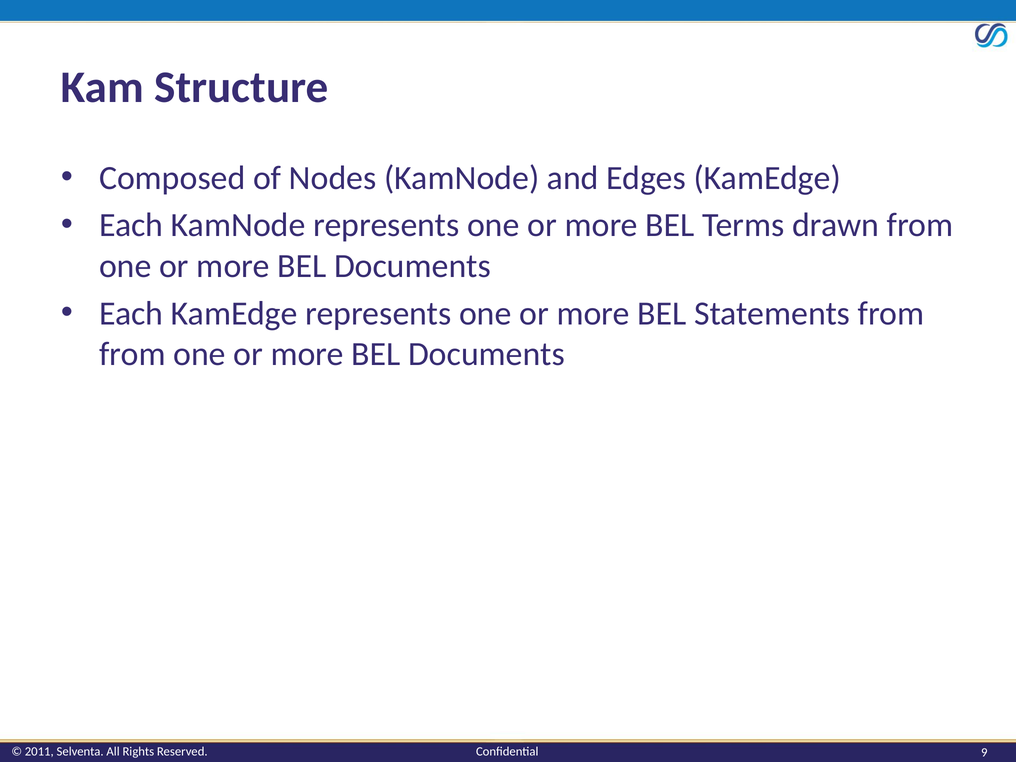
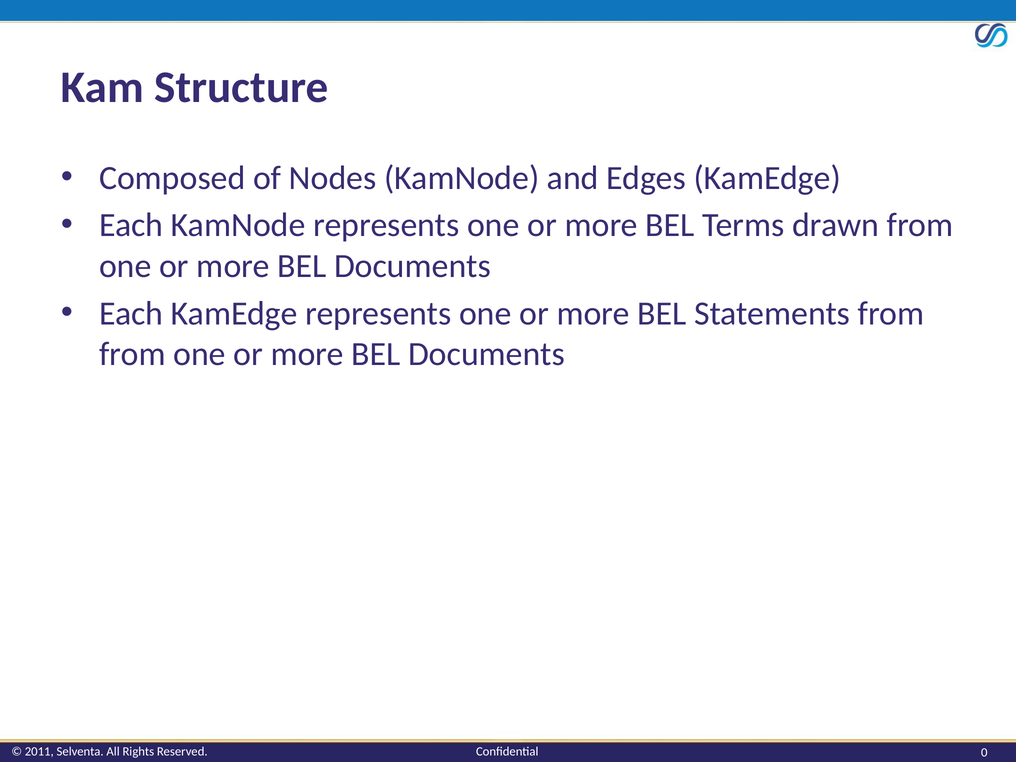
9: 9 -> 0 (984, 753)
